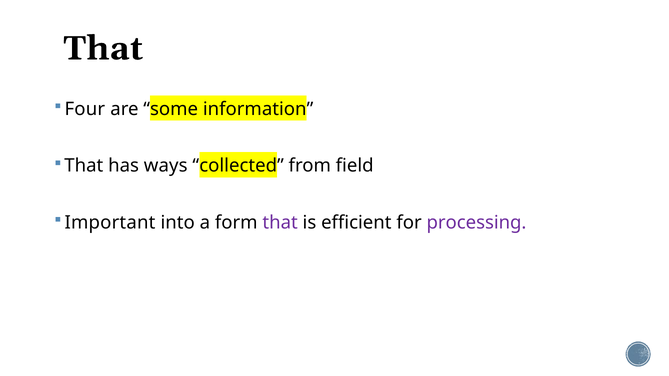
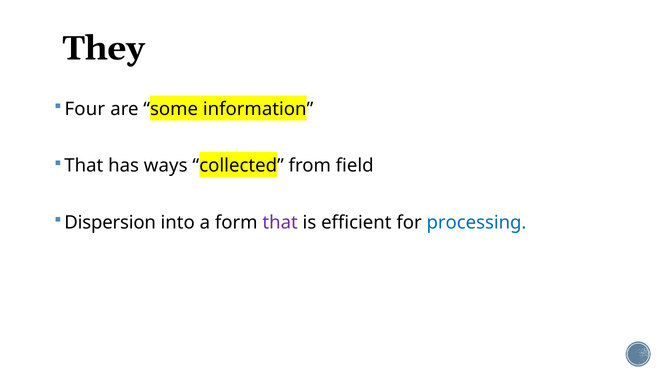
That: That -> They (104, 48)
Important: Important -> Dispersion (110, 223)
processing colour: purple -> blue (477, 223)
